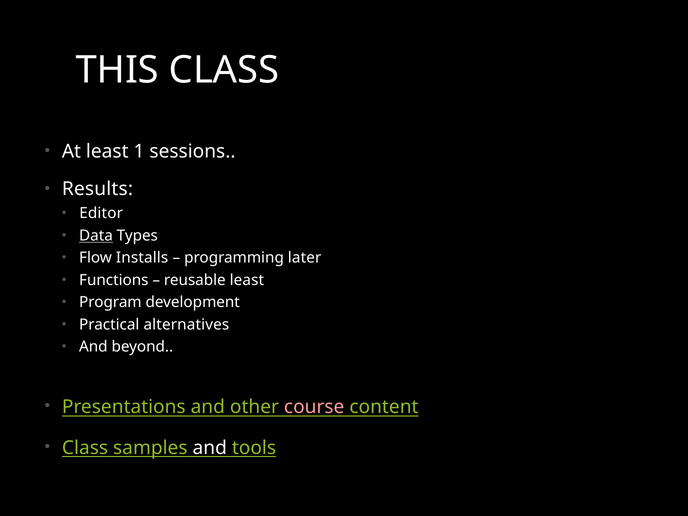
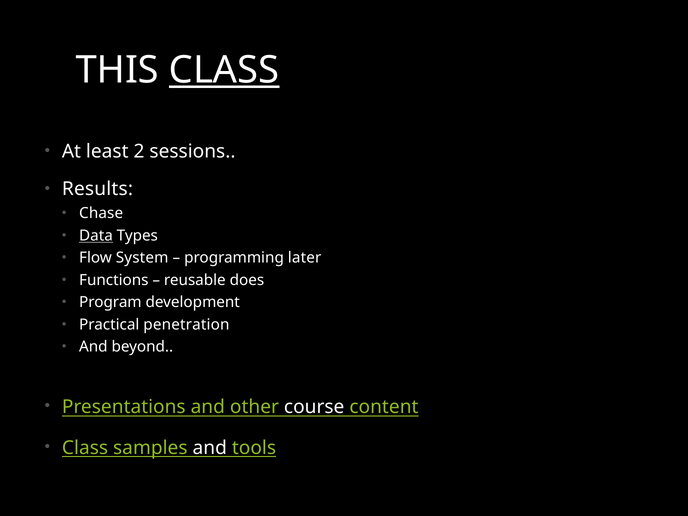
CLASS underline: none -> present (224, 70)
1: 1 -> 2 (139, 151)
Editor: Editor -> Chase (101, 213)
Installs: Installs -> System (142, 258)
reusable least: least -> does (247, 280)
alternatives: alternatives -> penetration (186, 325)
course colour: pink -> white (314, 407)
